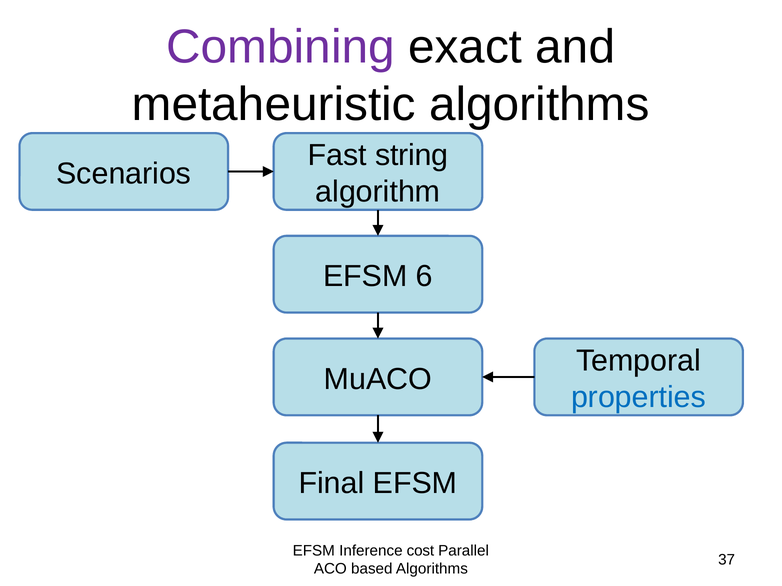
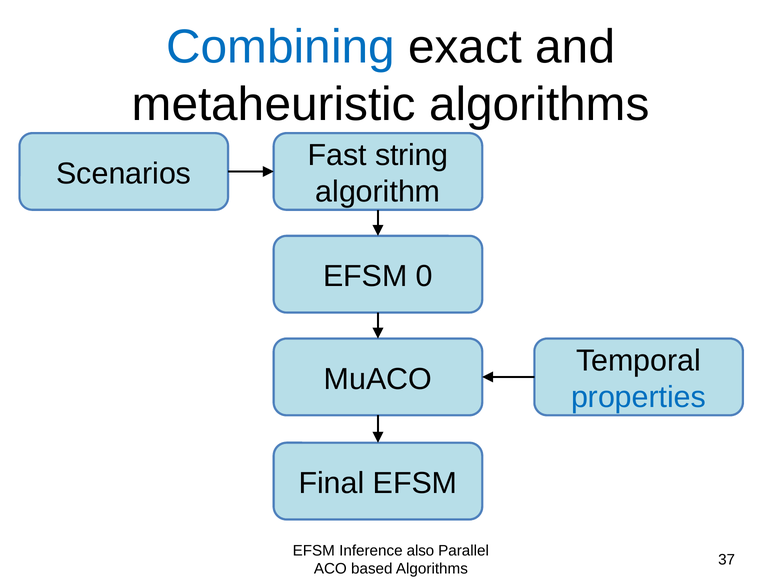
Combining colour: purple -> blue (281, 47)
6: 6 -> 0 (424, 277)
cost: cost -> also (420, 551)
